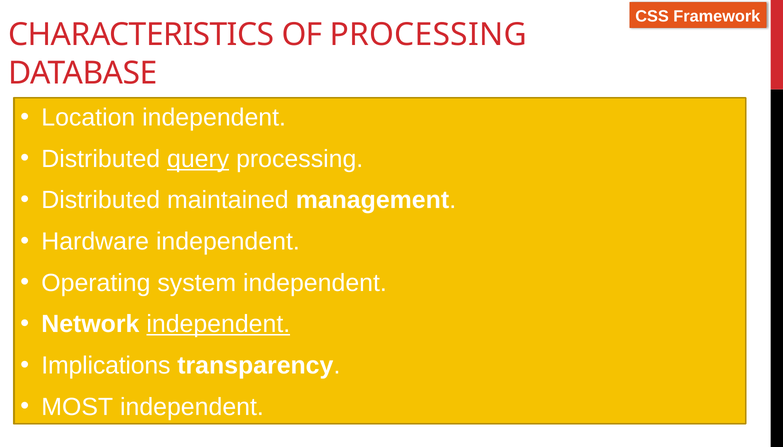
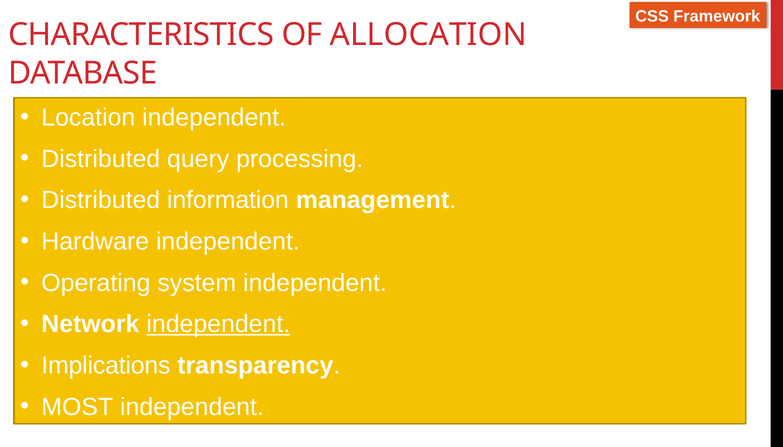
OF PROCESSING: PROCESSING -> ALLOCATION (428, 35)
query underline: present -> none (198, 159)
maintained: maintained -> information (228, 200)
